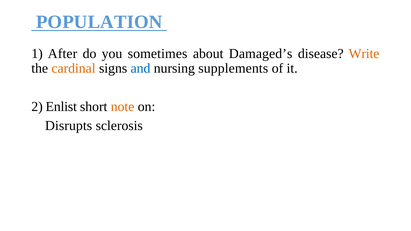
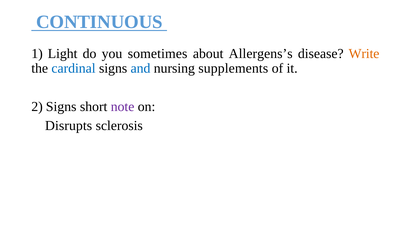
POPULATION: POPULATION -> CONTINUOUS (99, 22)
After: After -> Light (63, 54)
Damaged’s: Damaged’s -> Allergens’s (261, 54)
cardinal colour: orange -> blue (74, 68)
2 Enlist: Enlist -> Signs (61, 107)
note colour: orange -> purple (123, 107)
